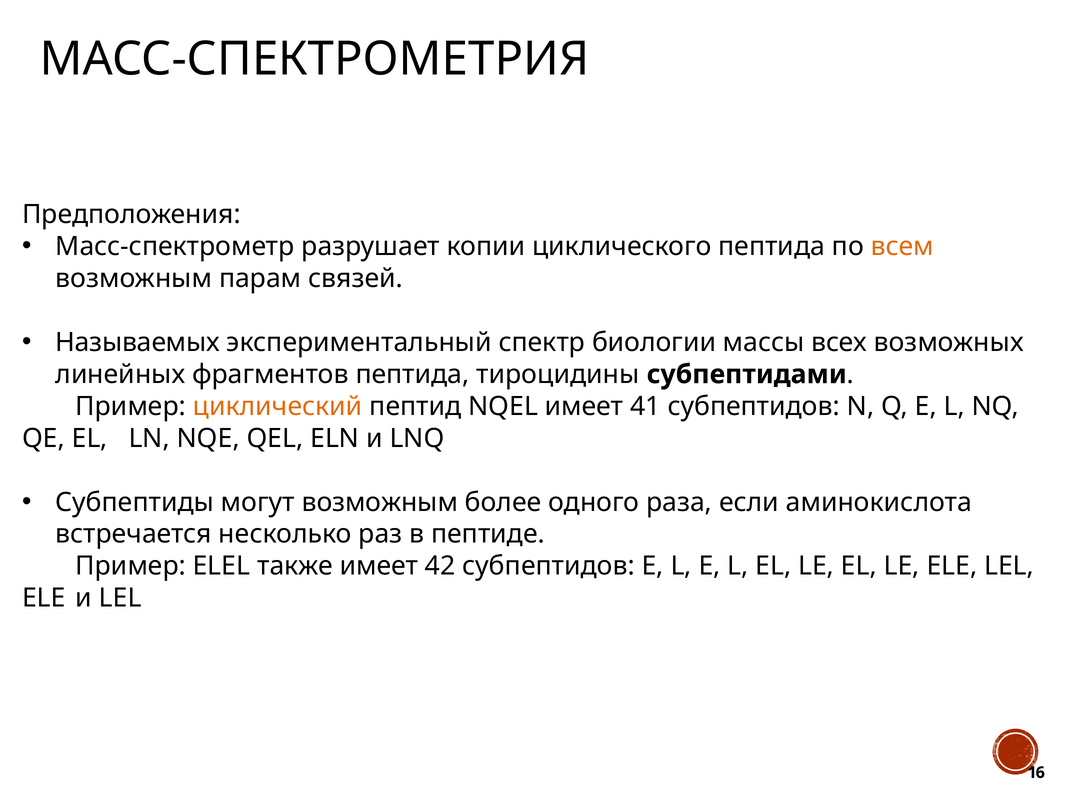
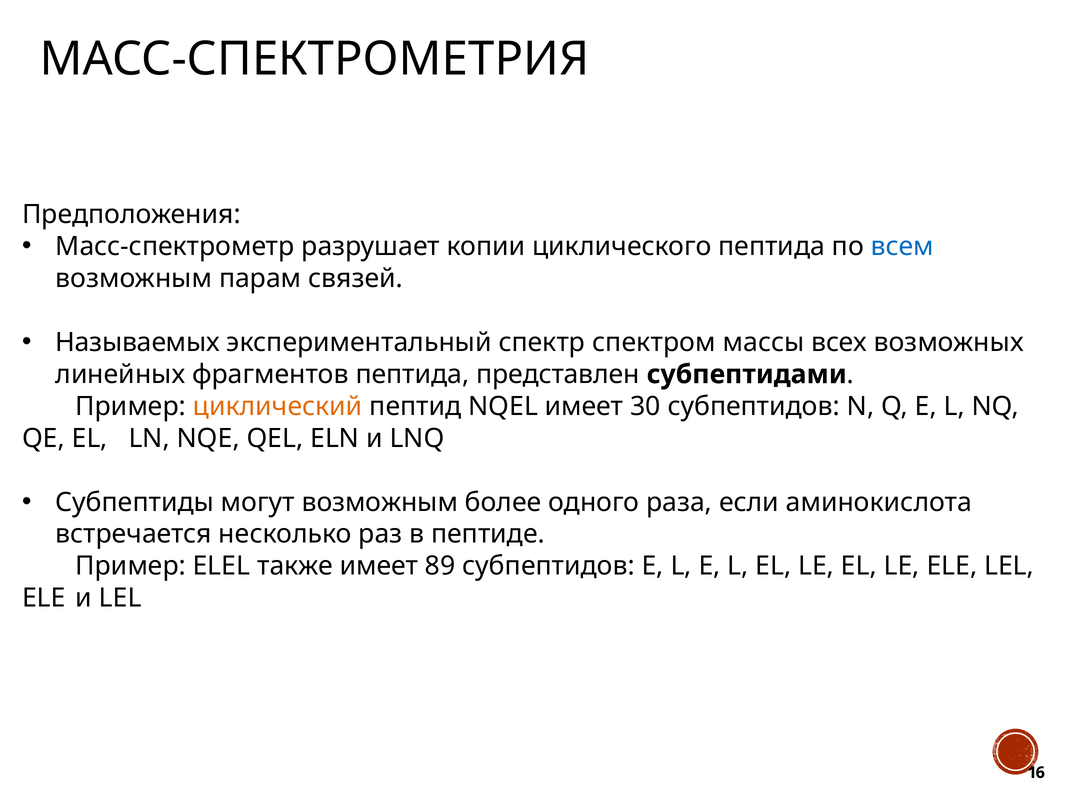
всем colour: orange -> blue (902, 246)
биологии: биологии -> спектром (654, 342)
тироцидины: тироцидины -> представлен (558, 374)
41: 41 -> 30 (645, 406)
42: 42 -> 89 (440, 566)
